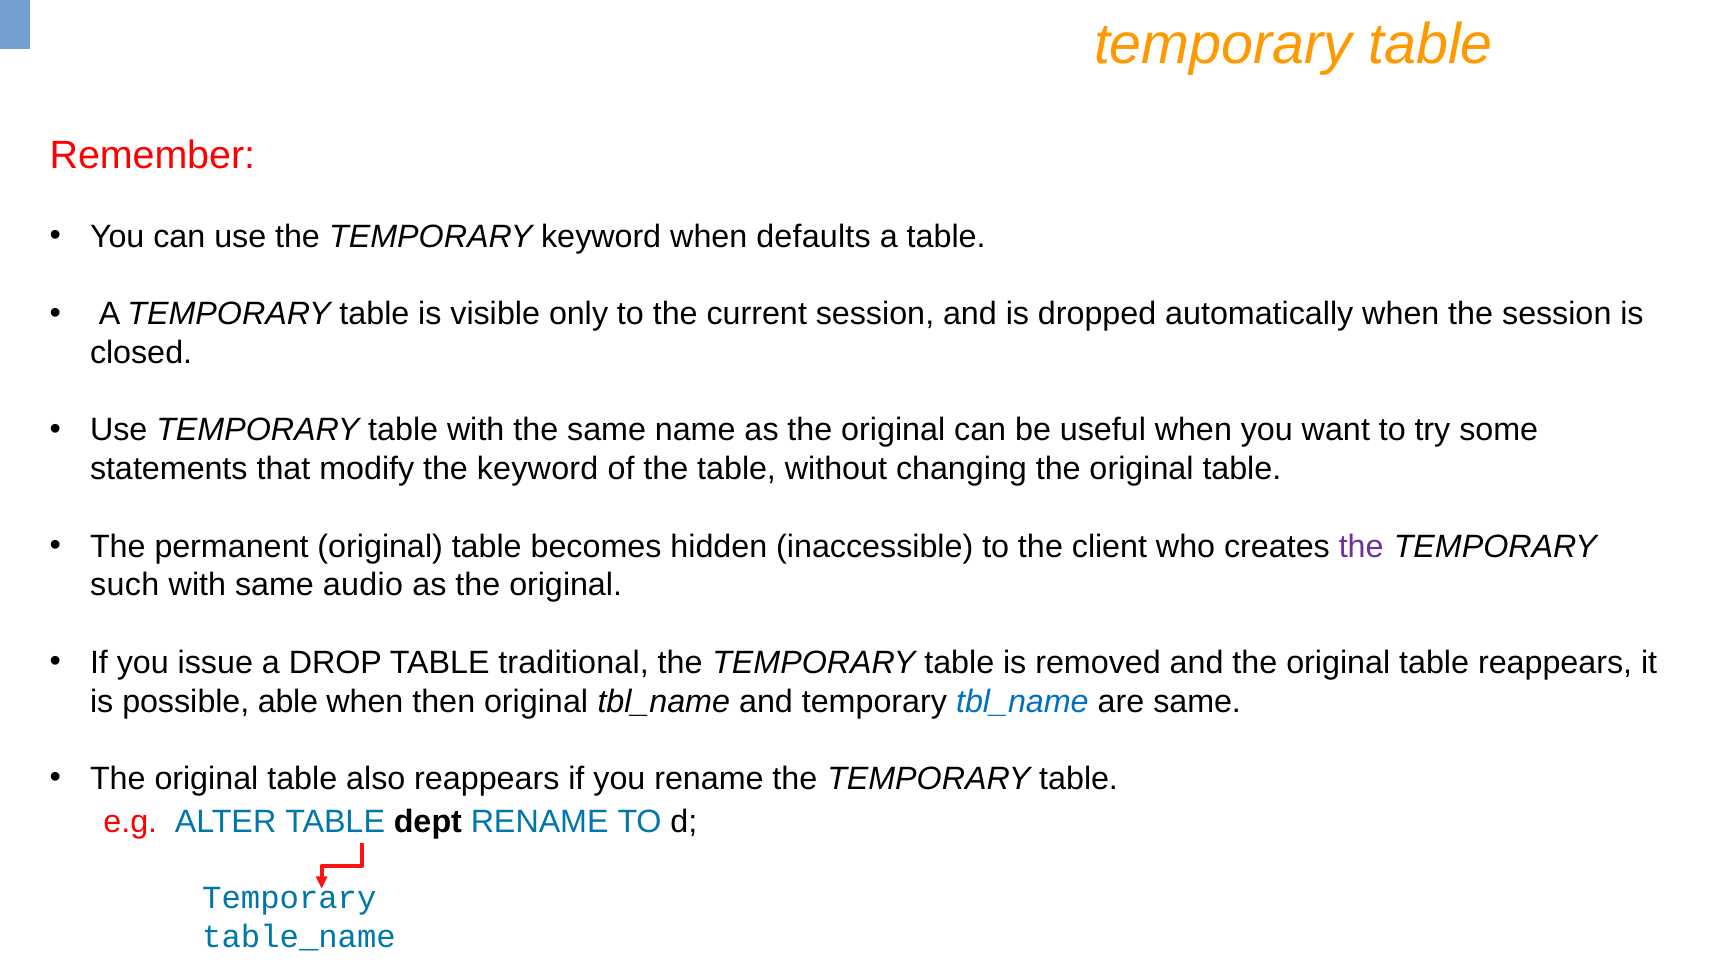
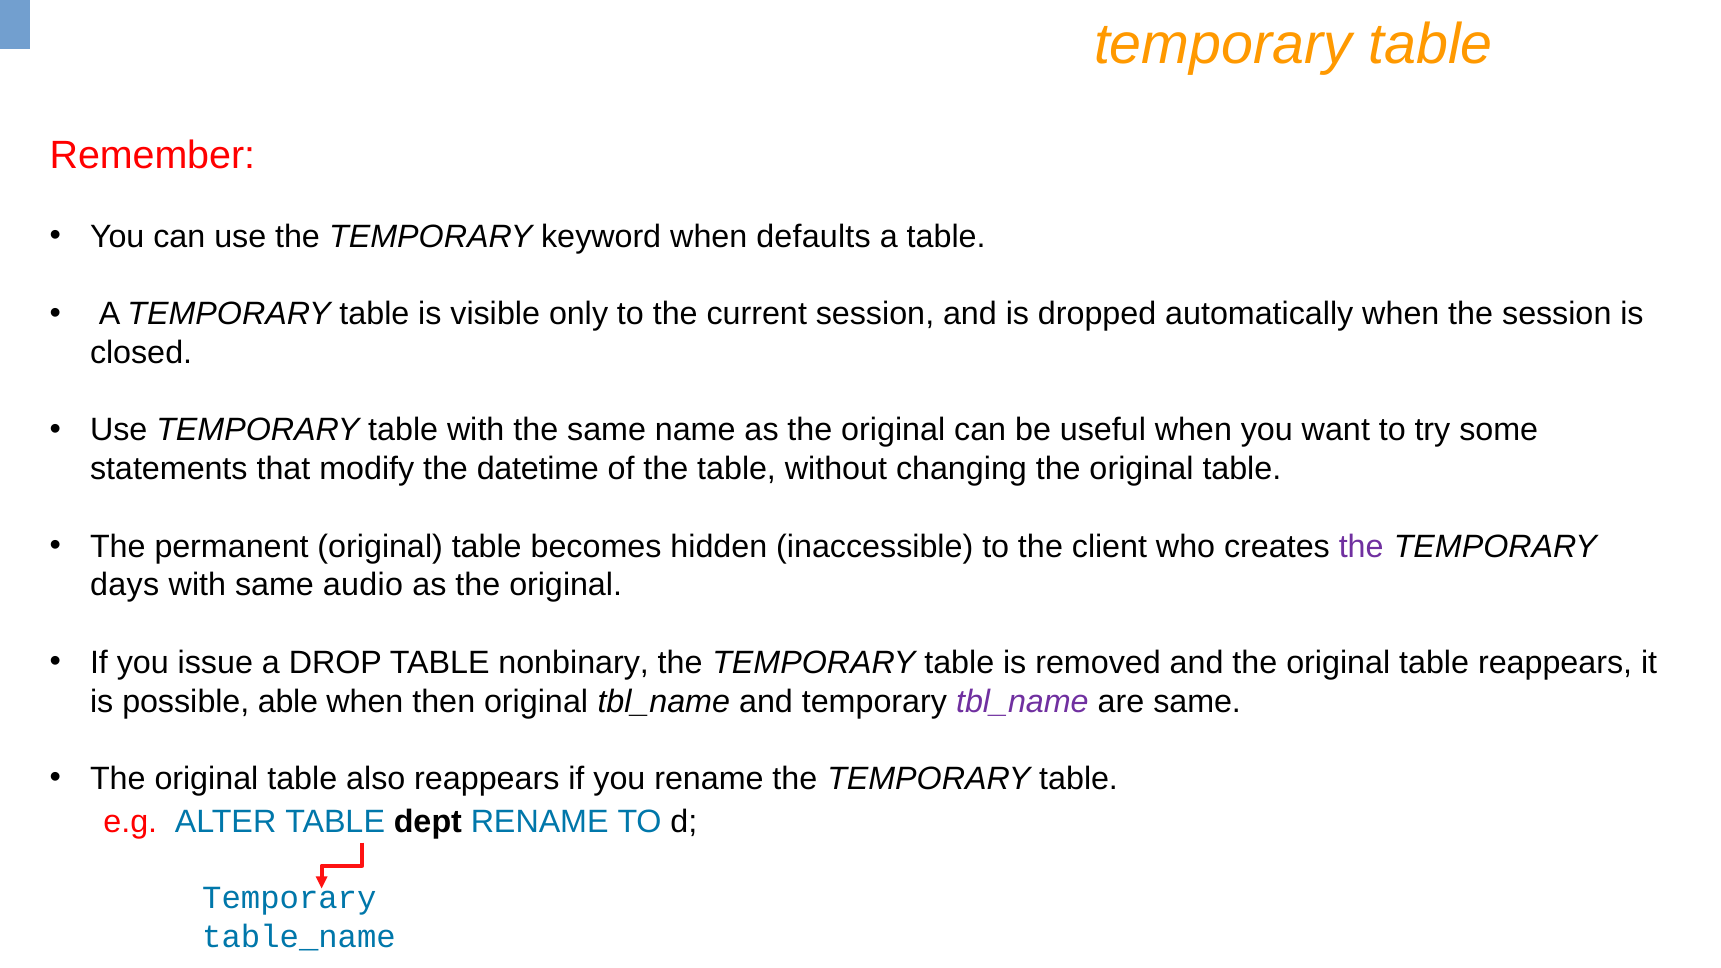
the keyword: keyword -> datetime (538, 469)
such: such -> days (125, 585)
traditional: traditional -> nonbinary (574, 663)
tbl_name colour: blue -> purple (1022, 701)
